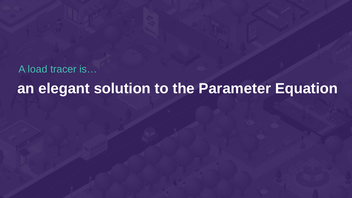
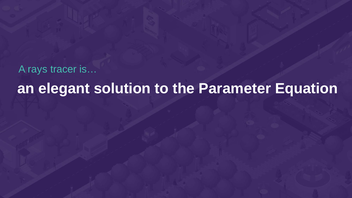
load: load -> rays (37, 69)
